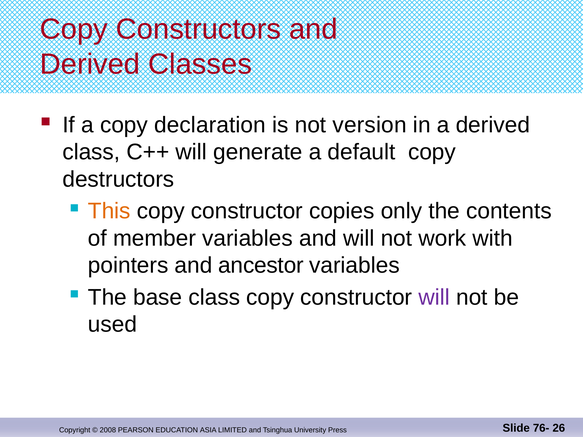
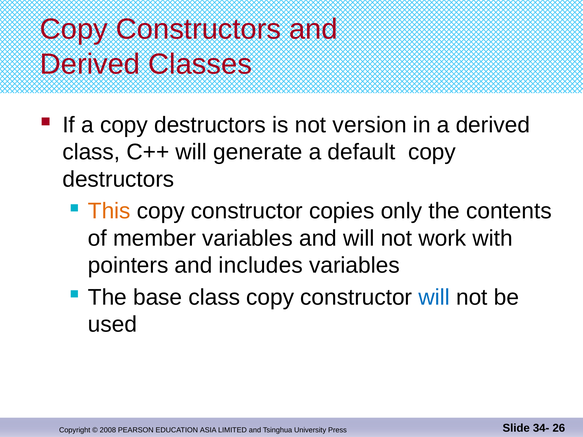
a copy declaration: declaration -> destructors (210, 125)
ancestor: ancestor -> includes (261, 266)
will colour: purple -> blue (434, 297)
76-: 76- -> 34- (541, 428)
